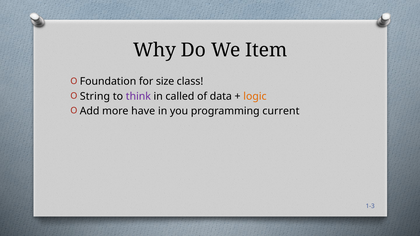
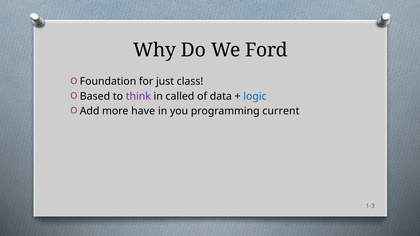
Item: Item -> Ford (266, 50)
size: size -> just (165, 82)
String: String -> Based (95, 96)
logic colour: orange -> blue (255, 96)
